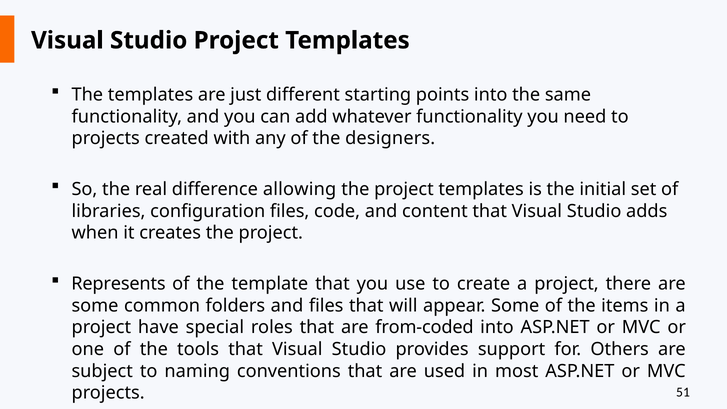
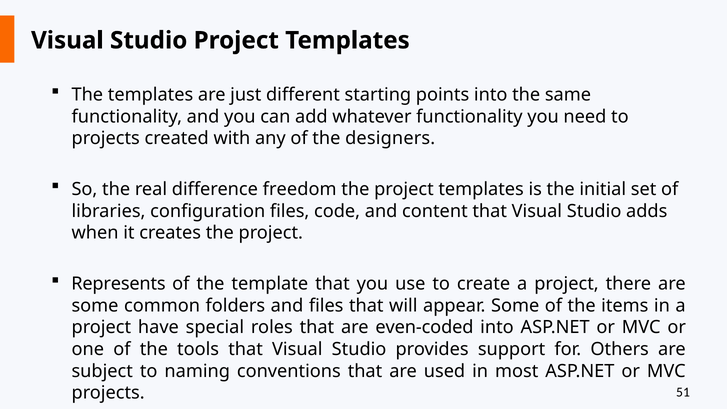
allowing: allowing -> freedom (300, 189)
from-coded: from-coded -> even-coded (424, 327)
